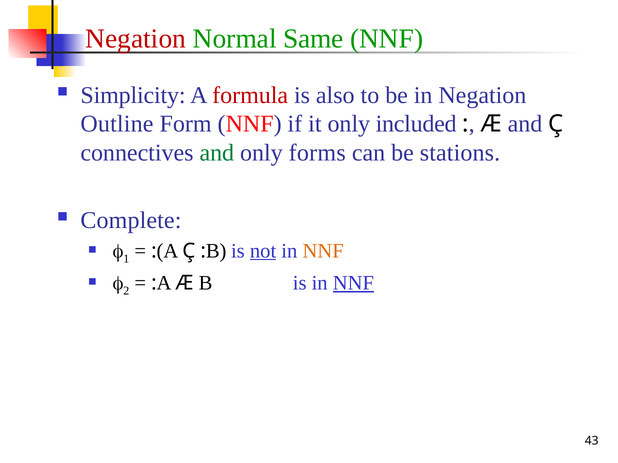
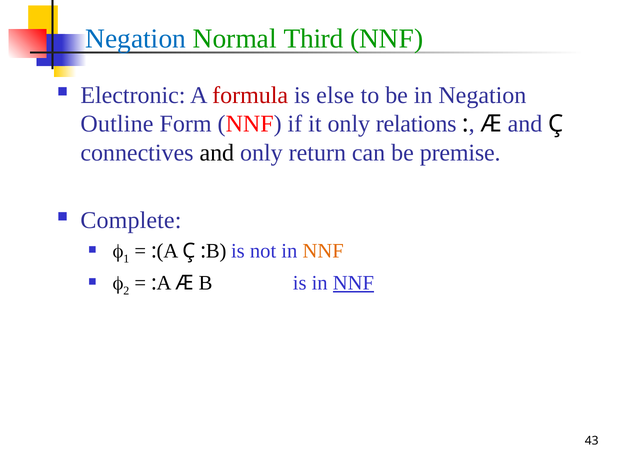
Negation colour: red -> blue (136, 39)
Same: Same -> Third (314, 39)
Simplicity: Simplicity -> Electronic (133, 95)
also: also -> else (335, 95)
included: included -> relations (416, 124)
and colour: green -> black (217, 153)
forms: forms -> return (317, 153)
stations: stations -> premise (460, 153)
not underline: present -> none (263, 251)
